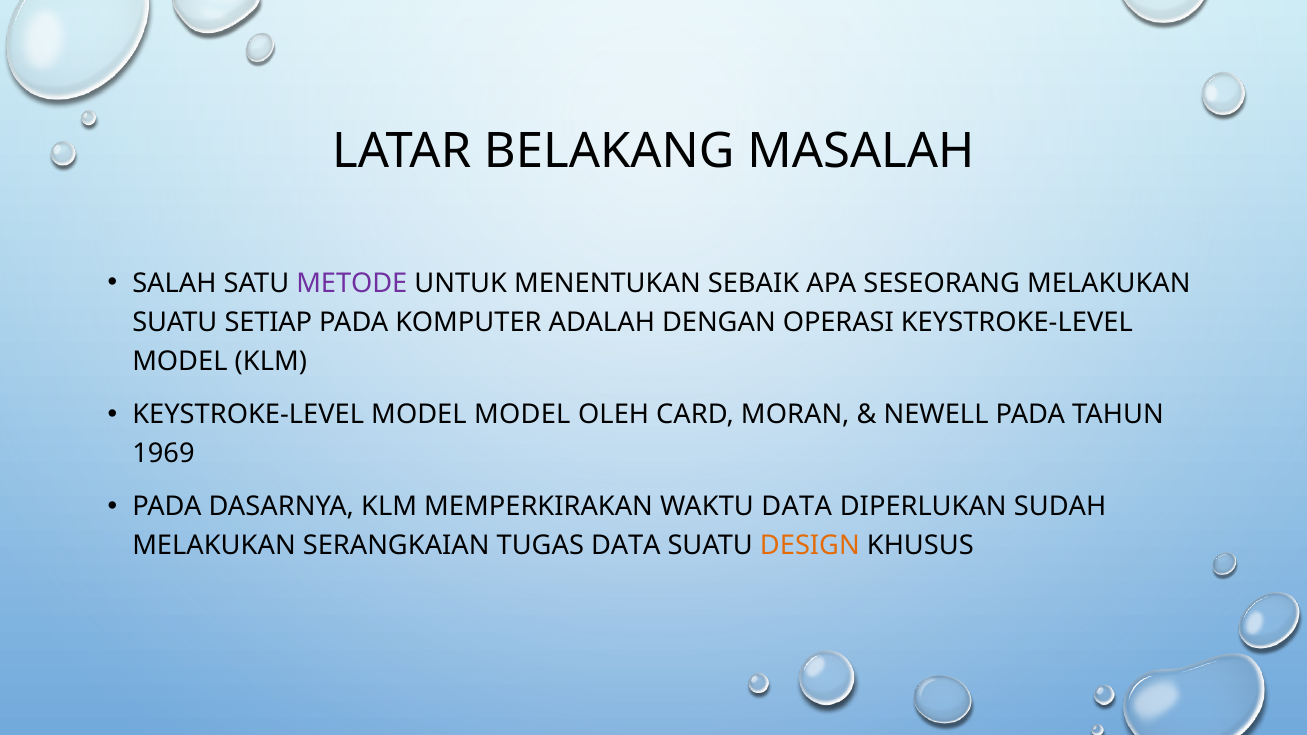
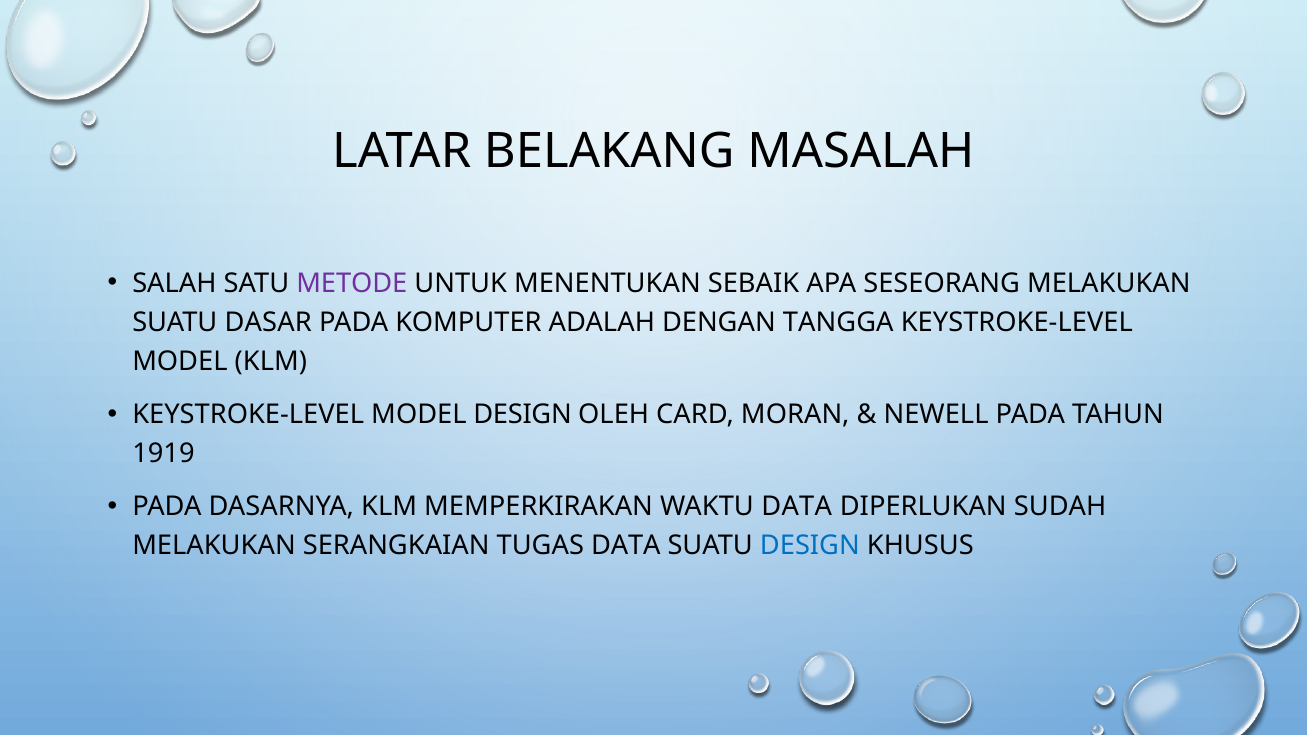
SETIAP: SETIAP -> DASAR (268, 323)
OPERASI: OPERASI -> TANGGA (838, 323)
MODEL MODEL: MODEL -> DESIGN (523, 415)
1969: 1969 -> 1919 (163, 454)
DESIGN colour: orange -> blue (810, 546)
